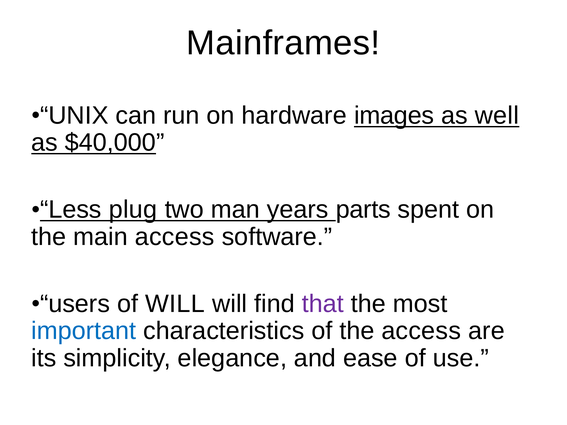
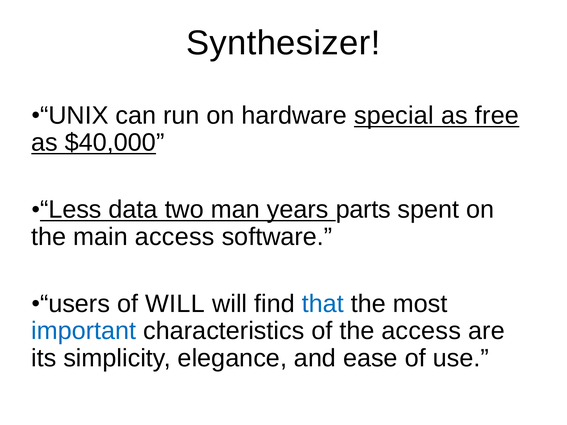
Mainframes: Mainframes -> Synthesizer (283, 43)
images: images -> special (394, 116)
well: well -> free (497, 116)
plug: plug -> data (133, 210)
that colour: purple -> blue (323, 304)
